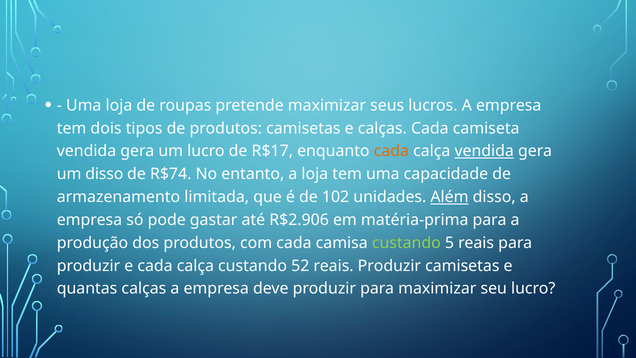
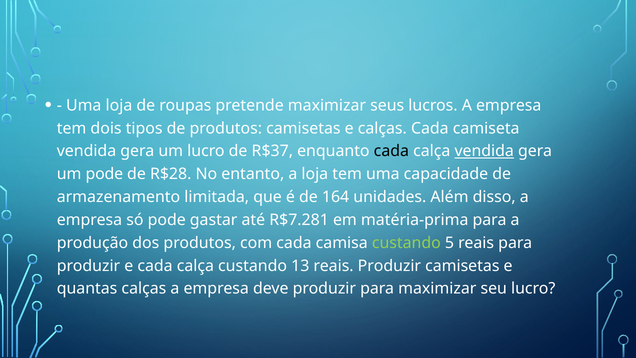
R$17: R$17 -> R$37 (272, 151)
cada colour: orange -> black (391, 151)
um disso: disso -> pode (104, 174)
R$74: R$74 -> R$28 (171, 174)
102: 102 -> 164 (336, 197)
Além underline: present -> none (450, 197)
R$2.906: R$2.906 -> R$7.281 (299, 220)
52: 52 -> 13 (300, 266)
